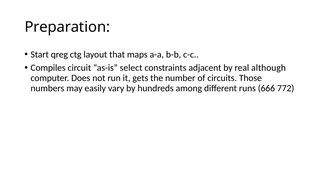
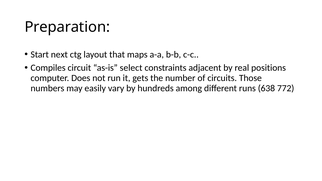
qreg: qreg -> next (59, 54)
although: although -> positions (269, 68)
666: 666 -> 638 (266, 88)
